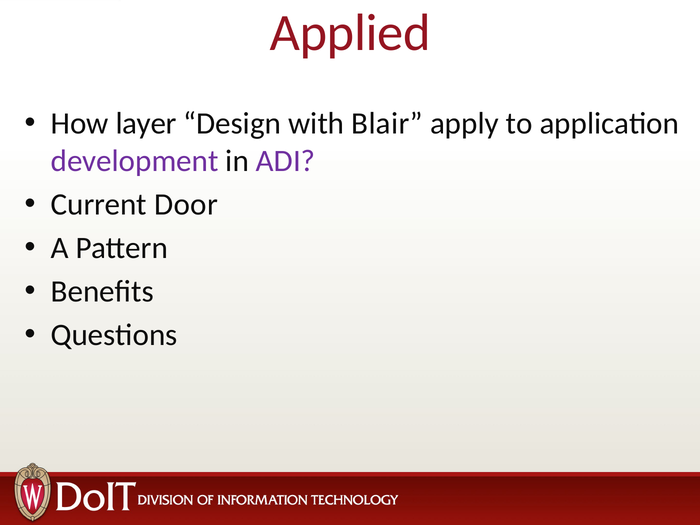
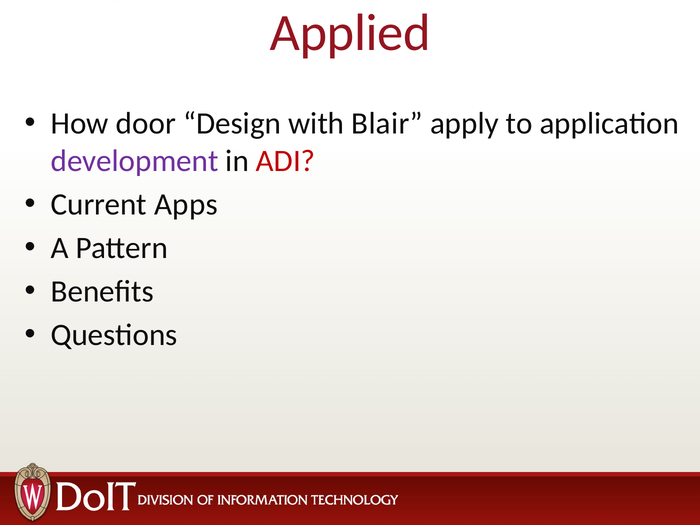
layer: layer -> door (146, 124)
ADI colour: purple -> red (286, 161)
Door: Door -> Apps (186, 204)
